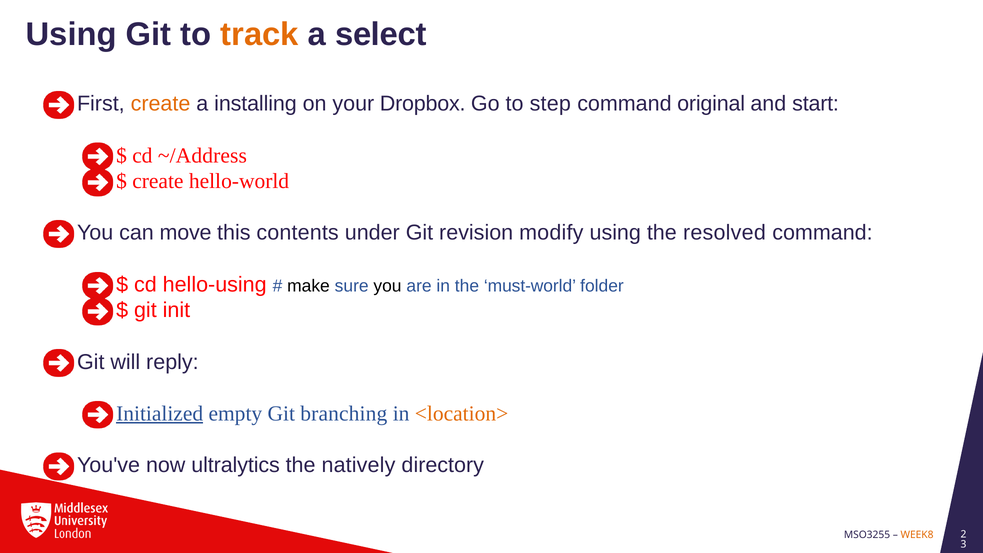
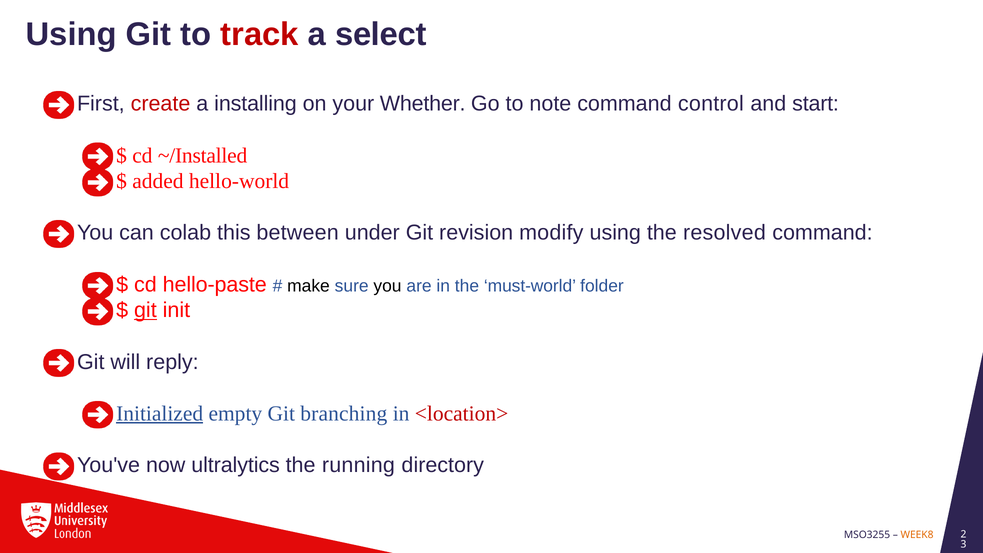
track colour: orange -> red (260, 34)
create colour: orange -> red (160, 104)
Dropbox: Dropbox -> Whether (423, 104)
step: step -> note (550, 104)
original: original -> control (711, 104)
~/Address: ~/Address -> ~/Installed (203, 155)
create: create -> added (158, 181)
move: move -> colab (185, 233)
contents: contents -> between (298, 233)
hello-using: hello-using -> hello-paste (215, 284)
git underline: none -> present (145, 310)
<location> colour: orange -> red (462, 413)
natively: natively -> running (358, 465)
